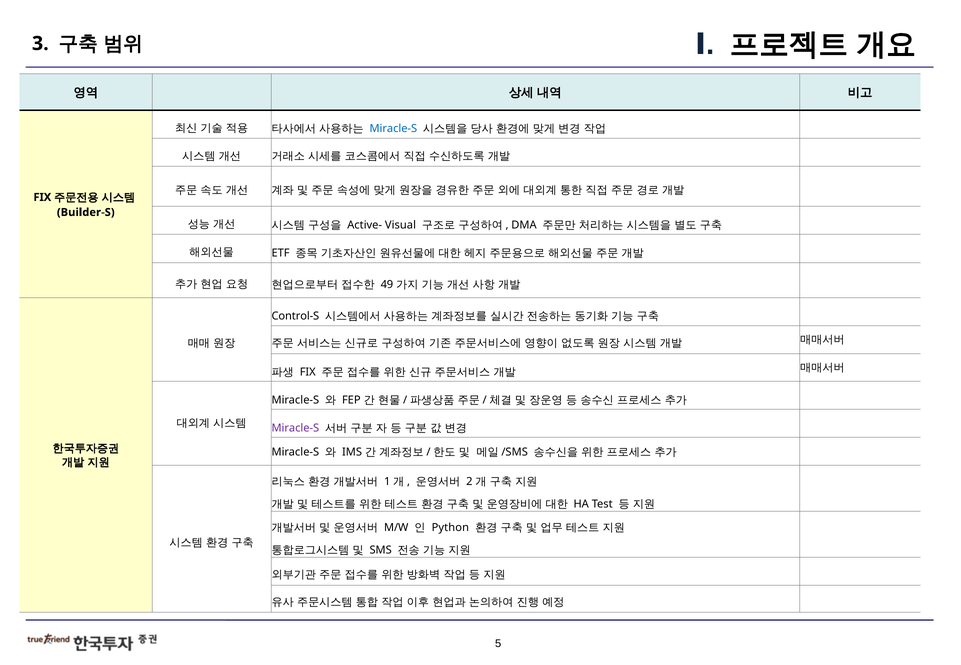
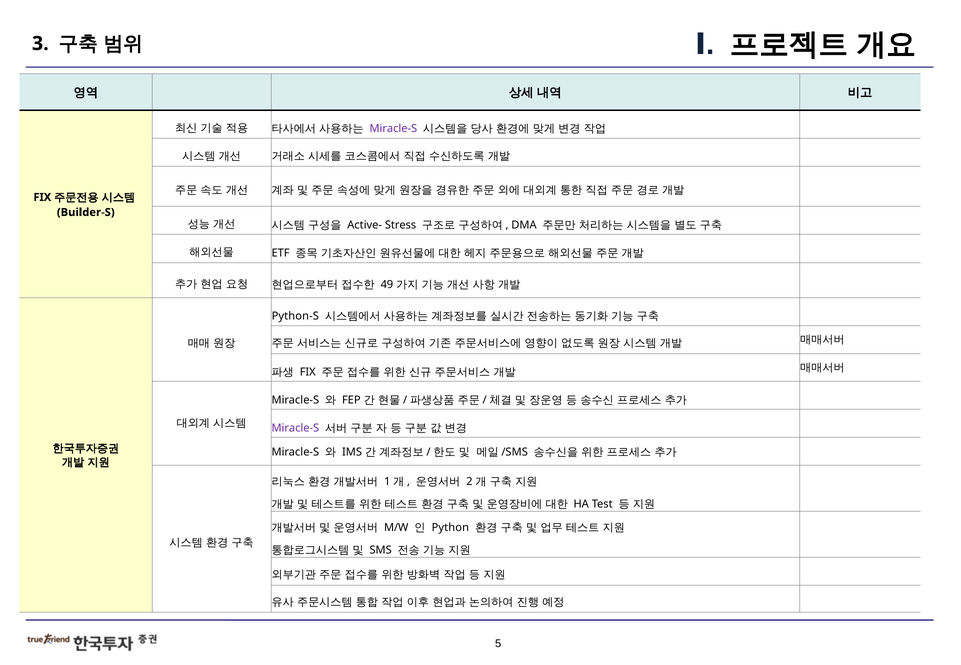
Miracle-S colour: blue -> purple (393, 129)
Visual: Visual -> Stress (401, 225)
Control-S: Control-S -> Python-S (295, 316)
